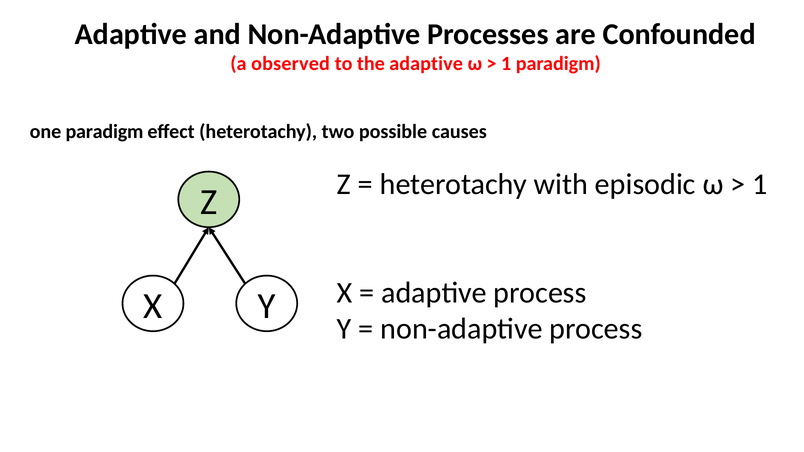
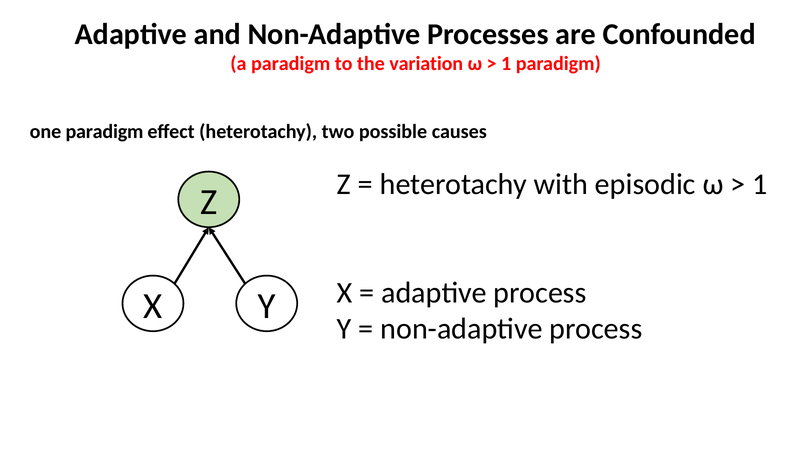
a observed: observed -> paradigm (291, 64)
the adaptive: adaptive -> variation (426, 64)
